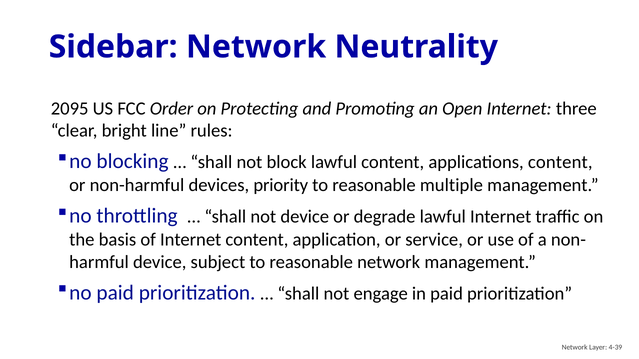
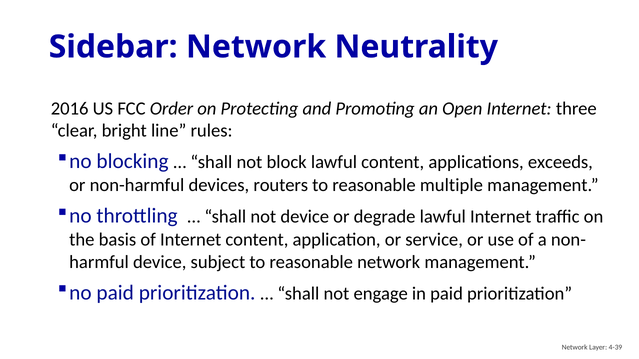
2095: 2095 -> 2016 (70, 109)
applications content: content -> exceeds (560, 163)
priority: priority -> routers (281, 185)
